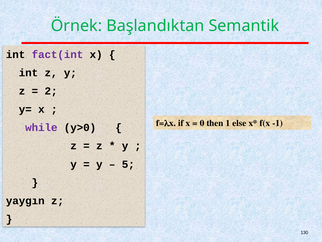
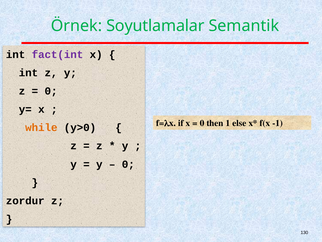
Başlandıktan: Başlandıktan -> Soyutlamalar (155, 26)
2: 2 -> 0 (51, 91)
while colour: purple -> orange (41, 127)
5: 5 -> 0 (128, 164)
yaygın: yaygın -> zordur (25, 200)
